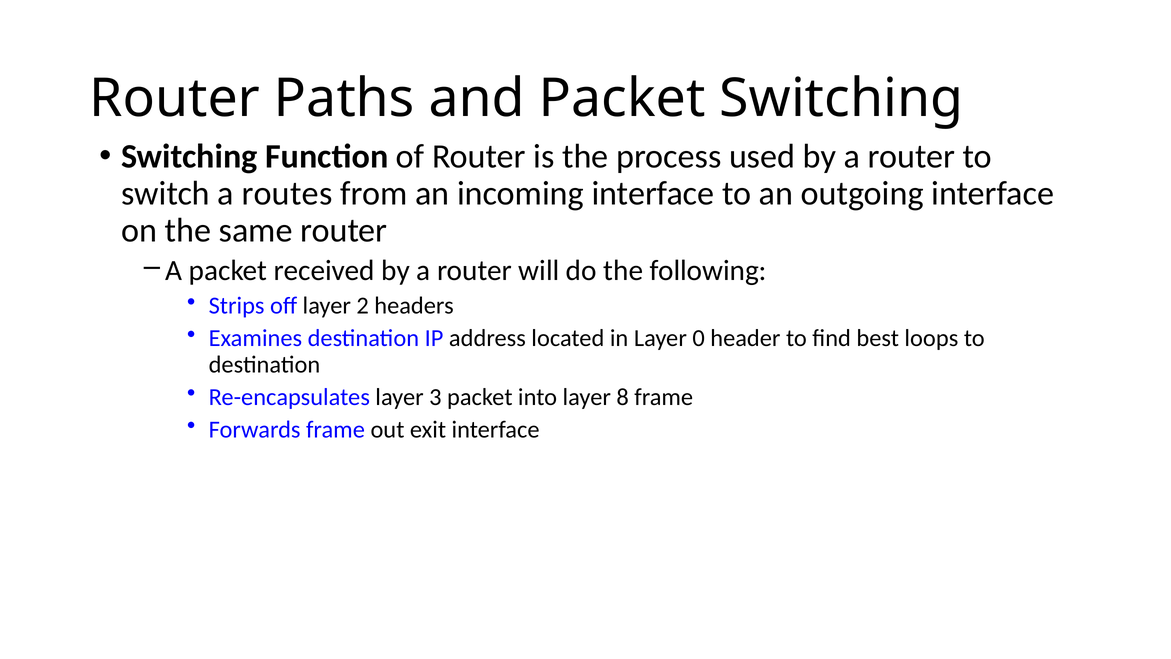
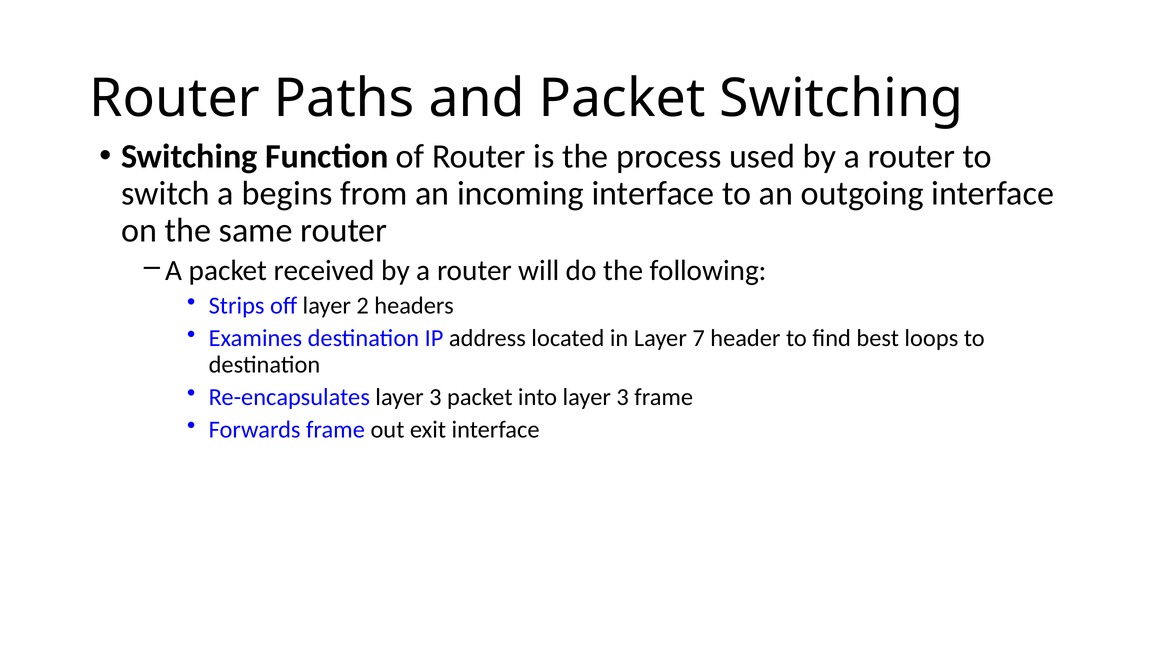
routes: routes -> begins (287, 193)
0: 0 -> 7 (699, 338)
into layer 8: 8 -> 3 (623, 397)
